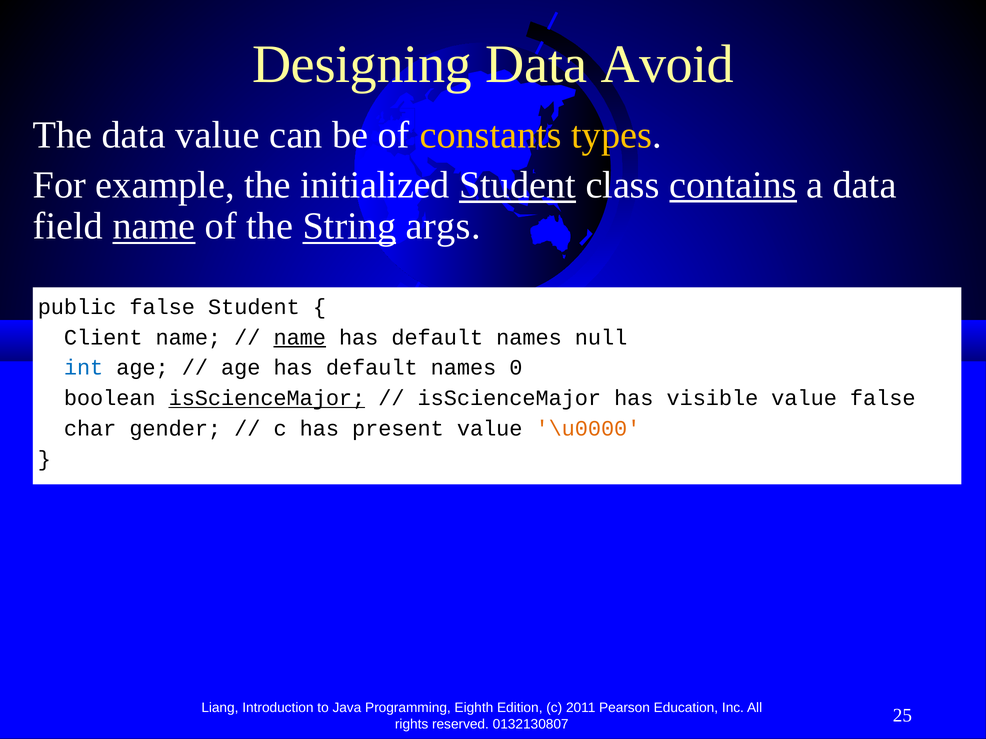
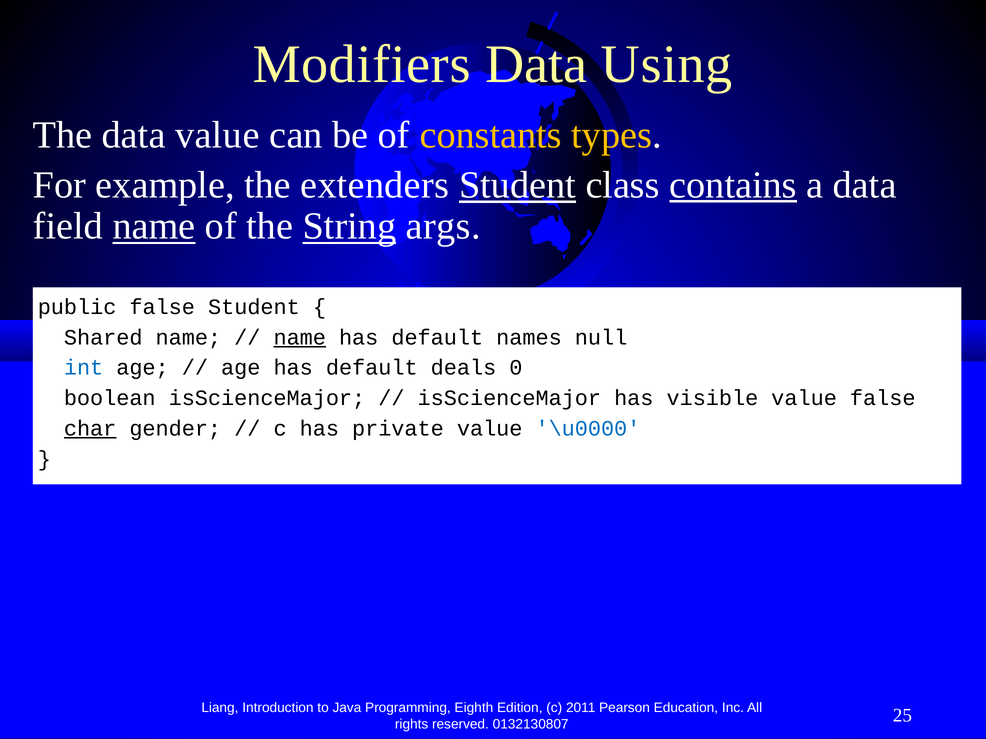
Designing: Designing -> Modifiers (362, 64)
Avoid: Avoid -> Using (667, 64)
initialized: initialized -> extenders (375, 185)
Client: Client -> Shared (103, 338)
age has default names: names -> deals (464, 368)
isScienceMajor underline: present -> none (267, 398)
char underline: none -> present (90, 429)
present: present -> private (398, 429)
\u0000 colour: orange -> blue (588, 429)
